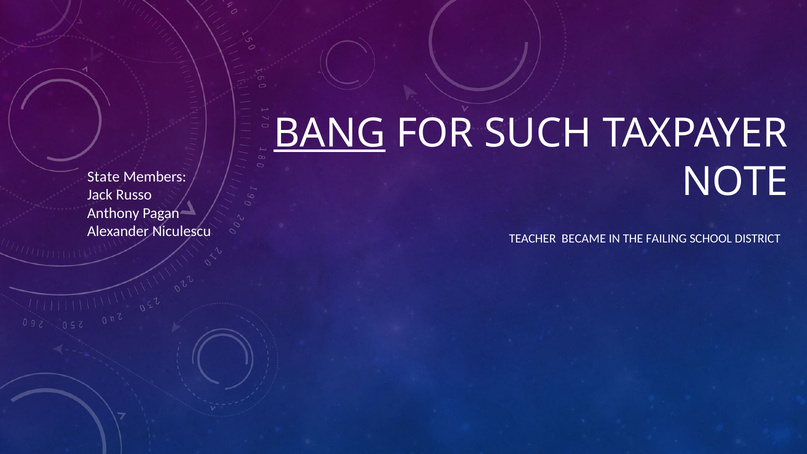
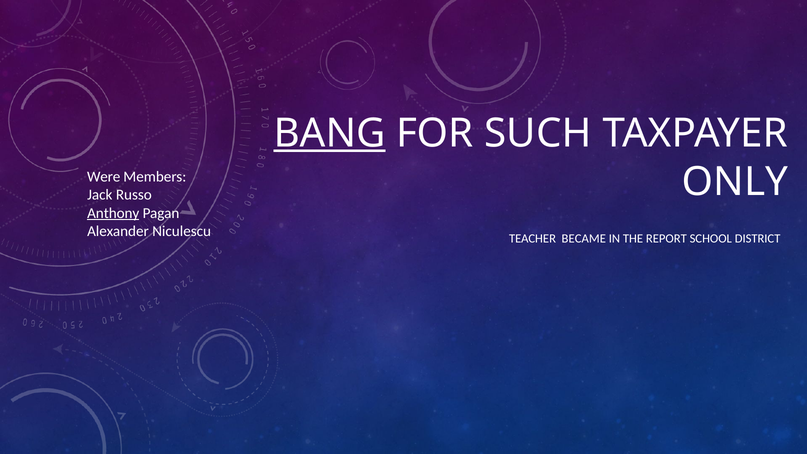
State: State -> Were (104, 177)
NOTE: NOTE -> ONLY (735, 182)
Anthony underline: none -> present (113, 213)
FAILING: FAILING -> REPORT (666, 238)
